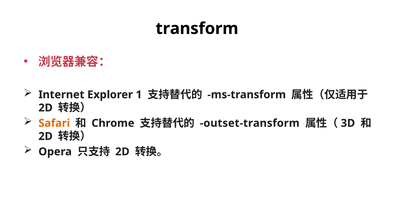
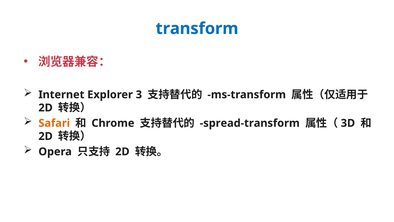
transform colour: black -> blue (197, 28)
1: 1 -> 3 (139, 94)
outset-transform: outset-transform -> spread-transform (250, 123)
